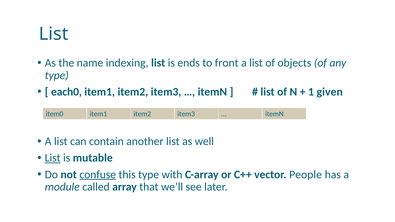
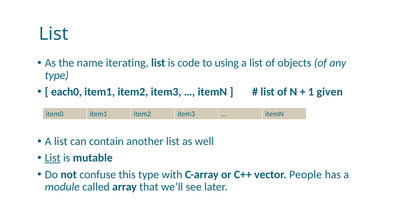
indexing: indexing -> iterating (127, 63)
ends: ends -> code (189, 63)
front: front -> using (227, 63)
confuse underline: present -> none (98, 175)
